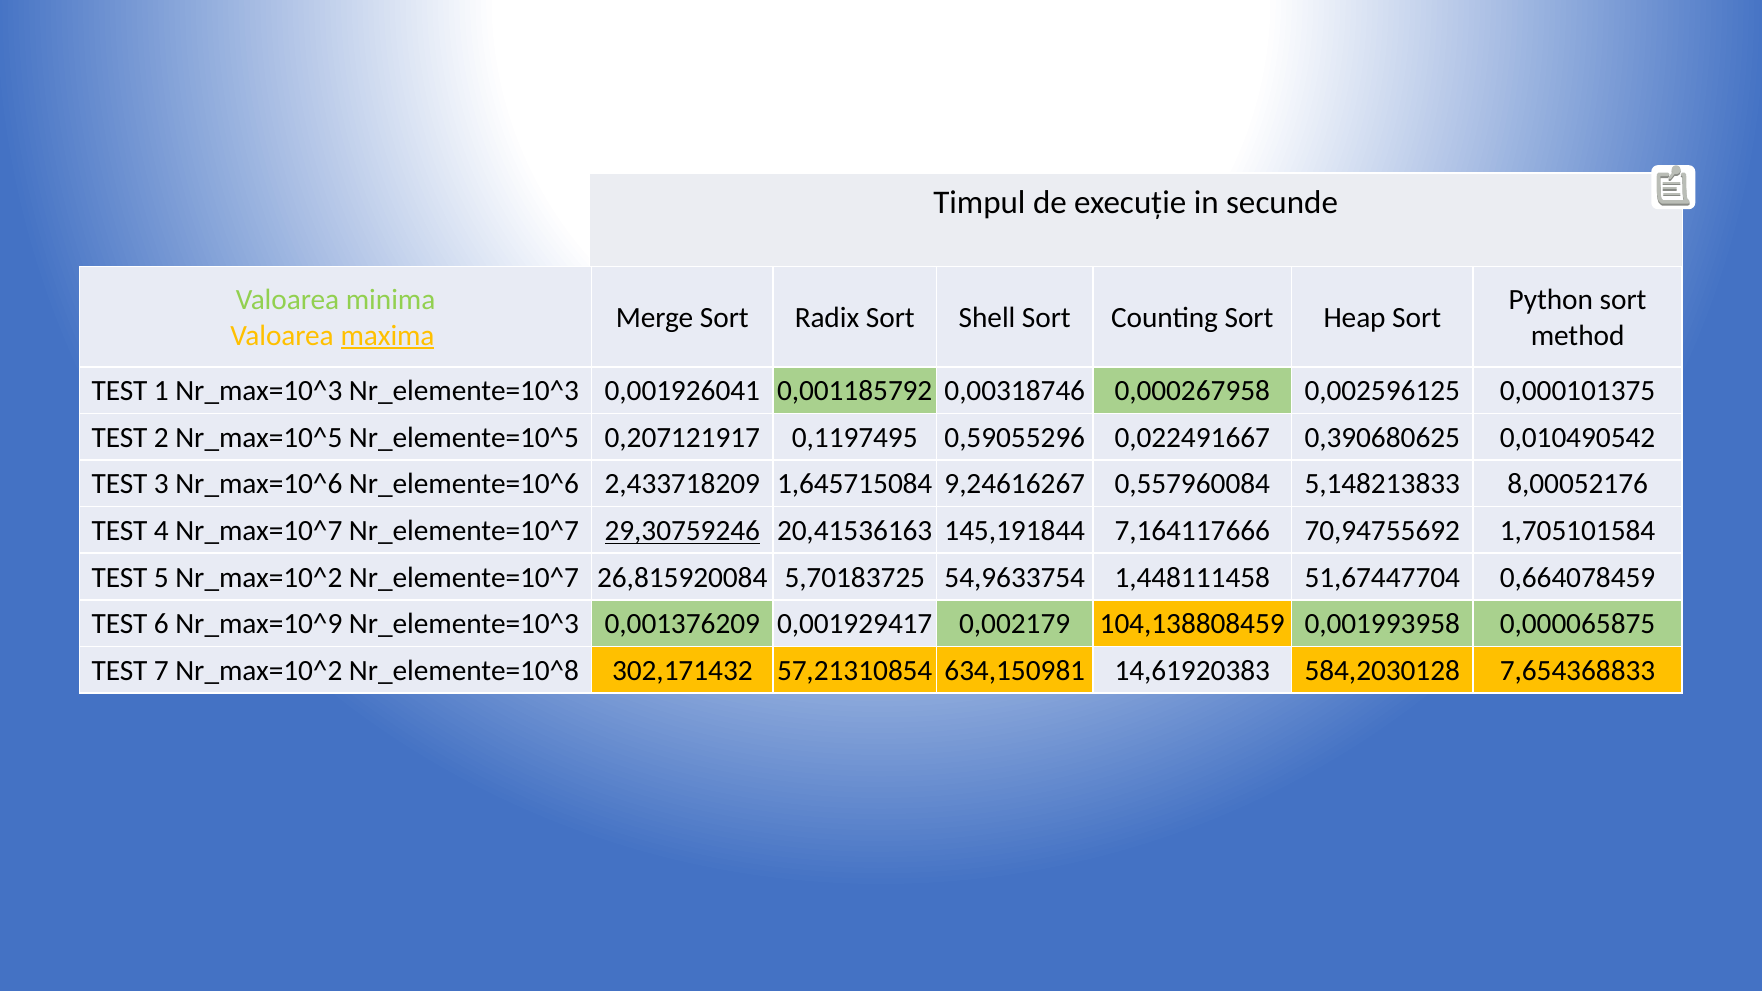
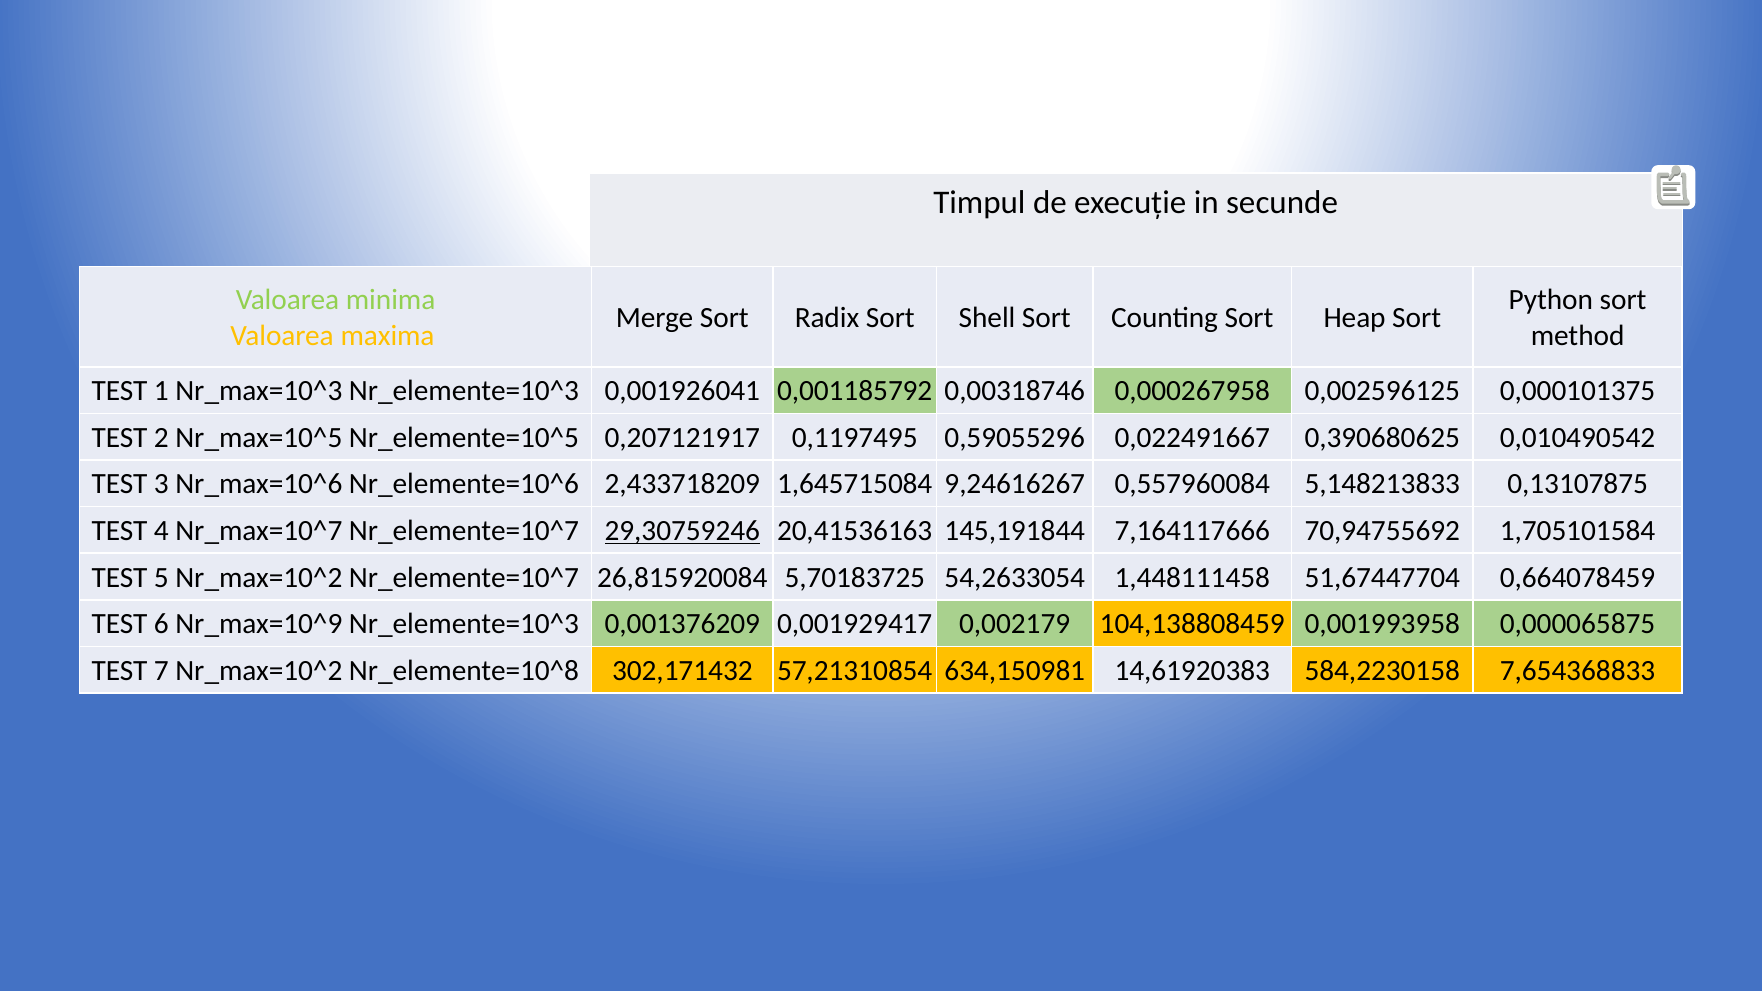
maxima underline: present -> none (388, 336)
8,00052176: 8,00052176 -> 0,13107875 (1578, 484)
54,9633754: 54,9633754 -> 54,2633054 (1015, 578)
584,2030128: 584,2030128 -> 584,2230158 (1382, 671)
